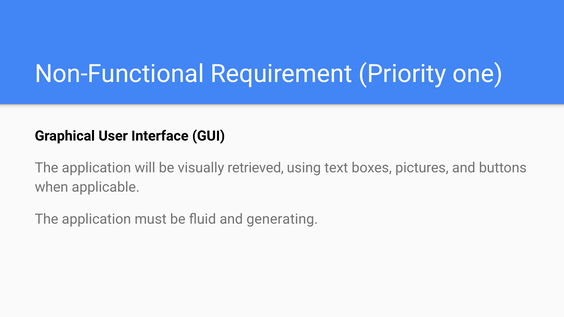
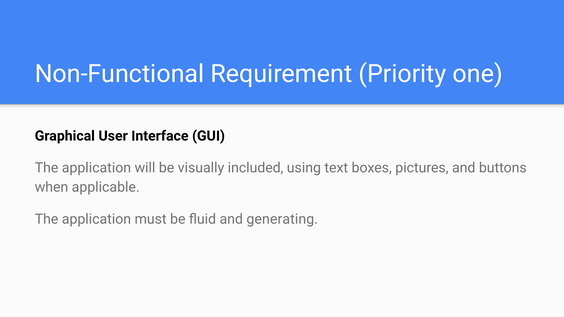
retrieved: retrieved -> included (256, 168)
